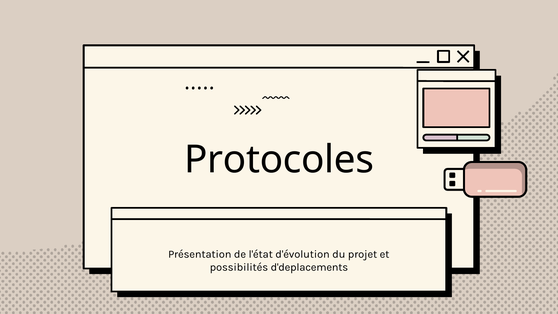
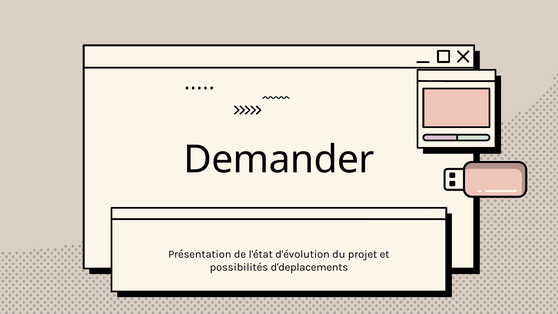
Protocoles: Protocoles -> Demander (279, 160)
